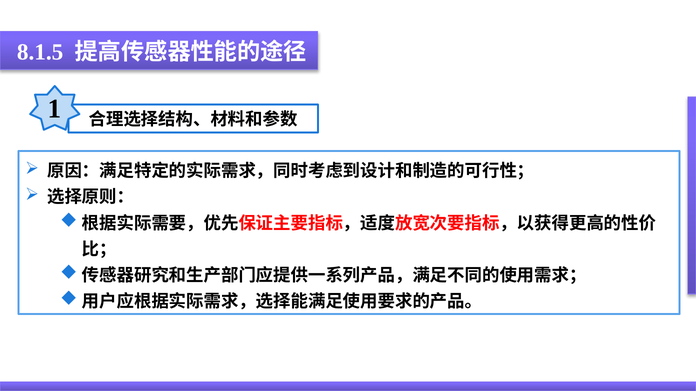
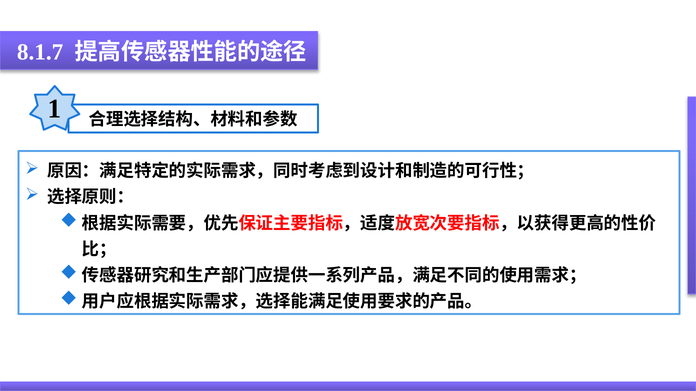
8.1.5: 8.1.5 -> 8.1.7 (40, 52)
